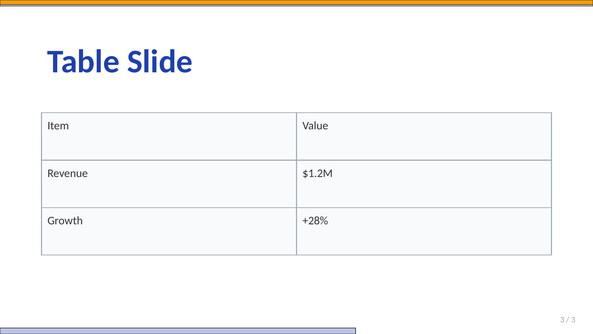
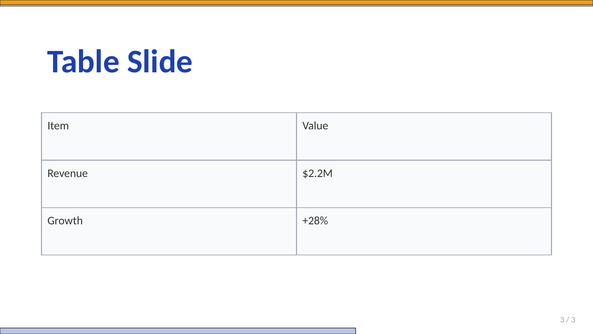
$1.2M: $1.2M -> $2.2M (318, 173)
